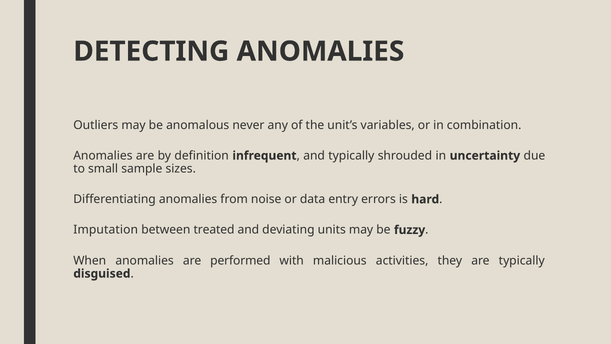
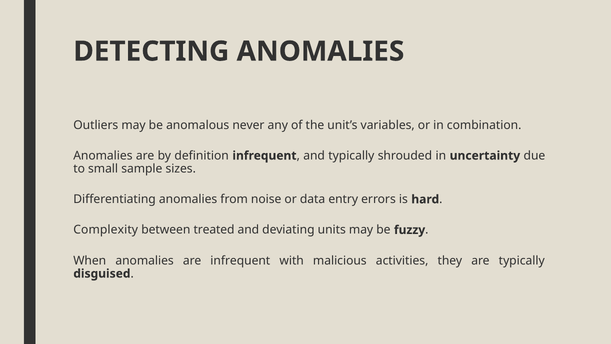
Imputation: Imputation -> Complexity (106, 230)
are performed: performed -> infrequent (240, 260)
